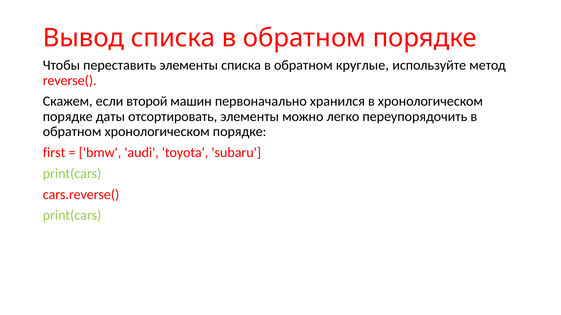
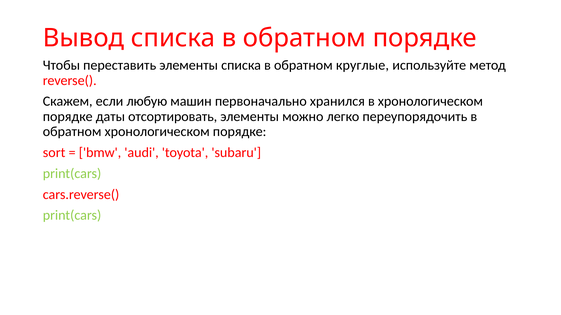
второй: второй -> любую (147, 102)
first: first -> sort (54, 153)
